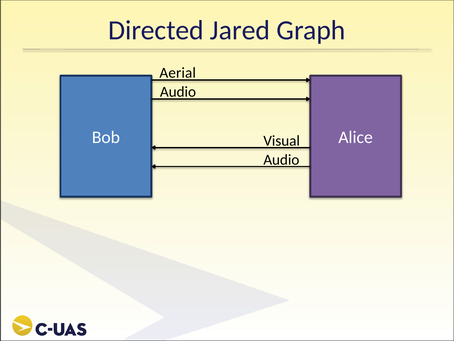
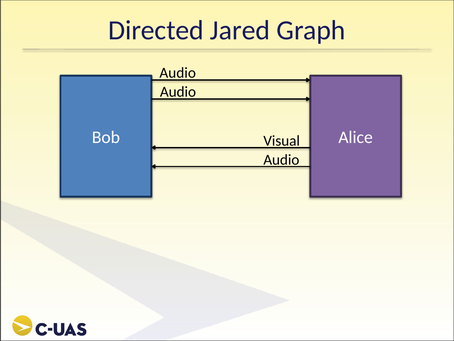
Aerial: Aerial -> Audio (178, 73)
